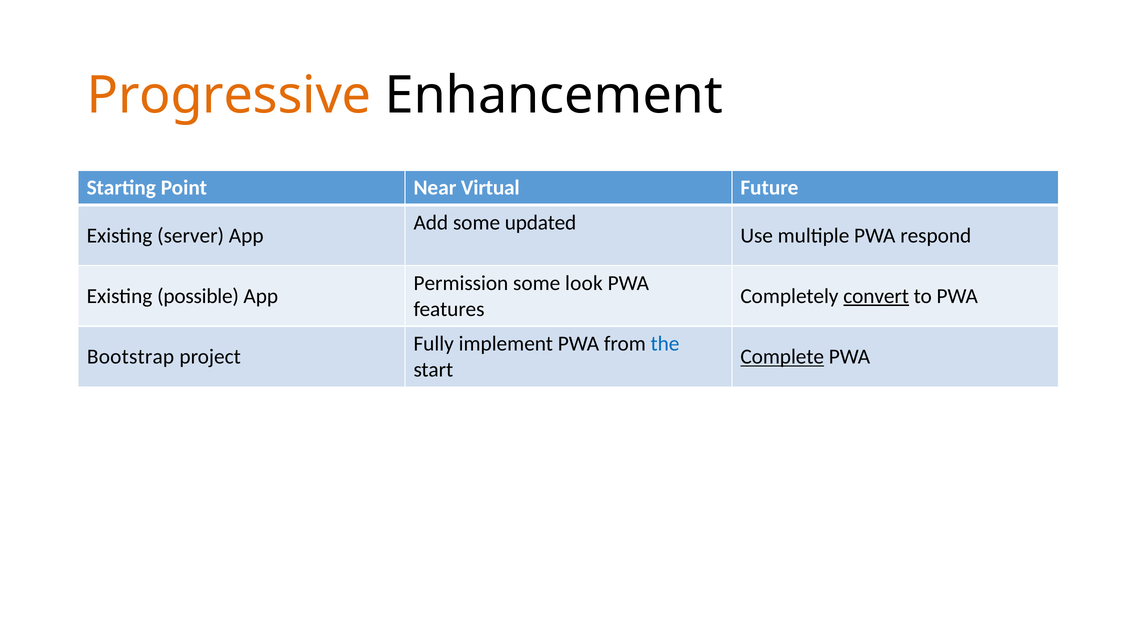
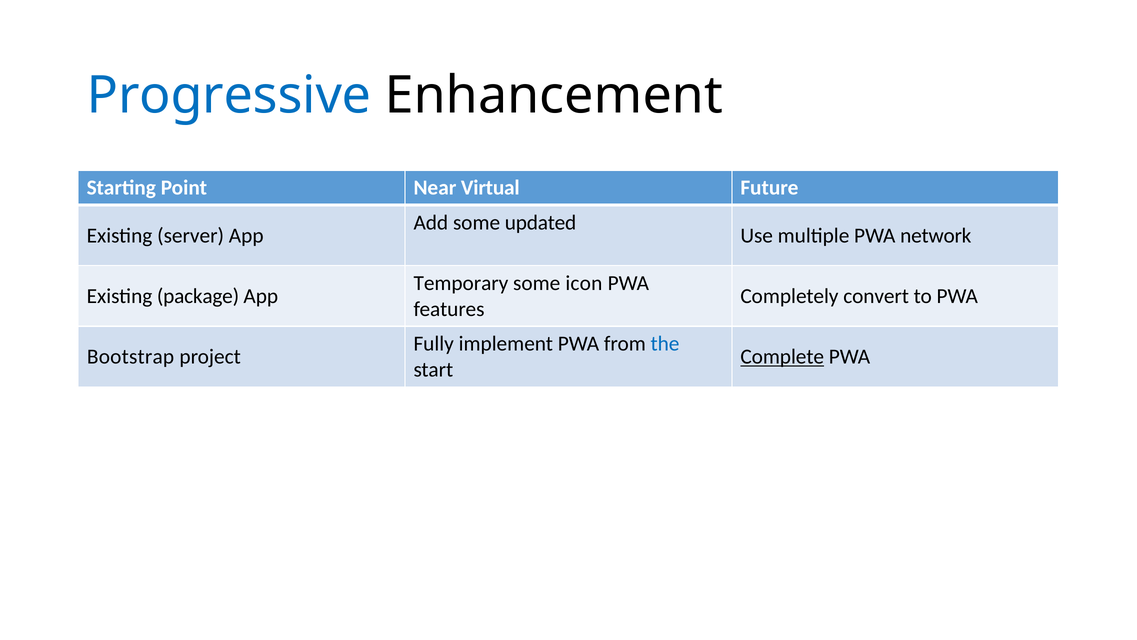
Progressive colour: orange -> blue (229, 96)
respond: respond -> network (936, 235)
Permission: Permission -> Temporary (461, 283)
look: look -> icon (584, 283)
possible: possible -> package (198, 296)
convert underline: present -> none (876, 296)
